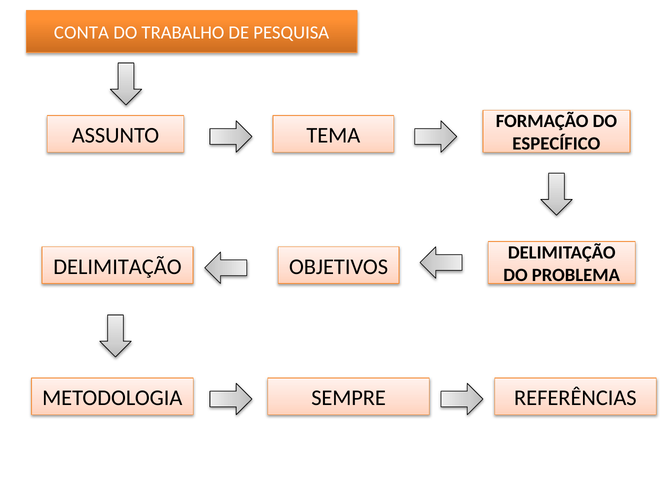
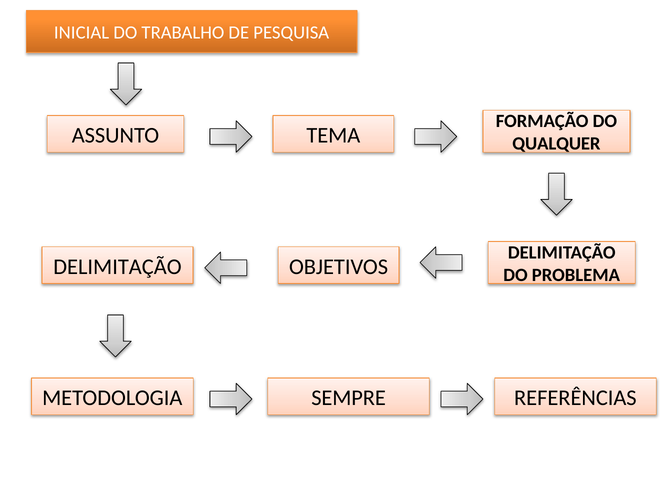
CONTA: CONTA -> INICIAL (82, 33)
ESPECÍFICO: ESPECÍFICO -> QUALQUER (556, 144)
